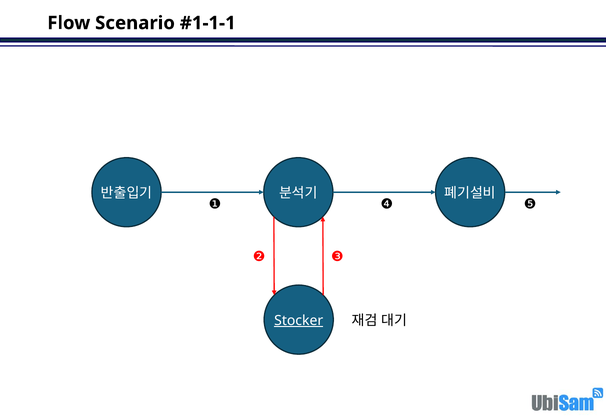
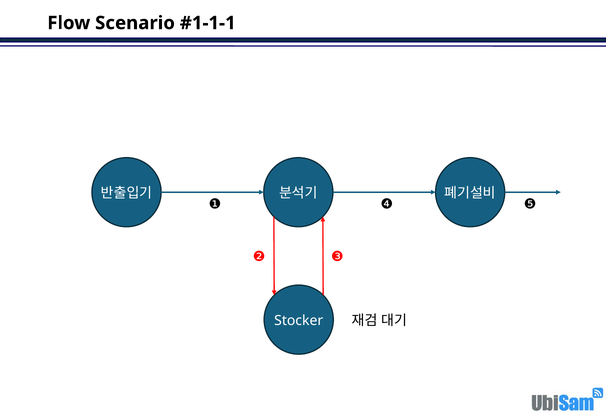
Stocker underline: present -> none (299, 321)
